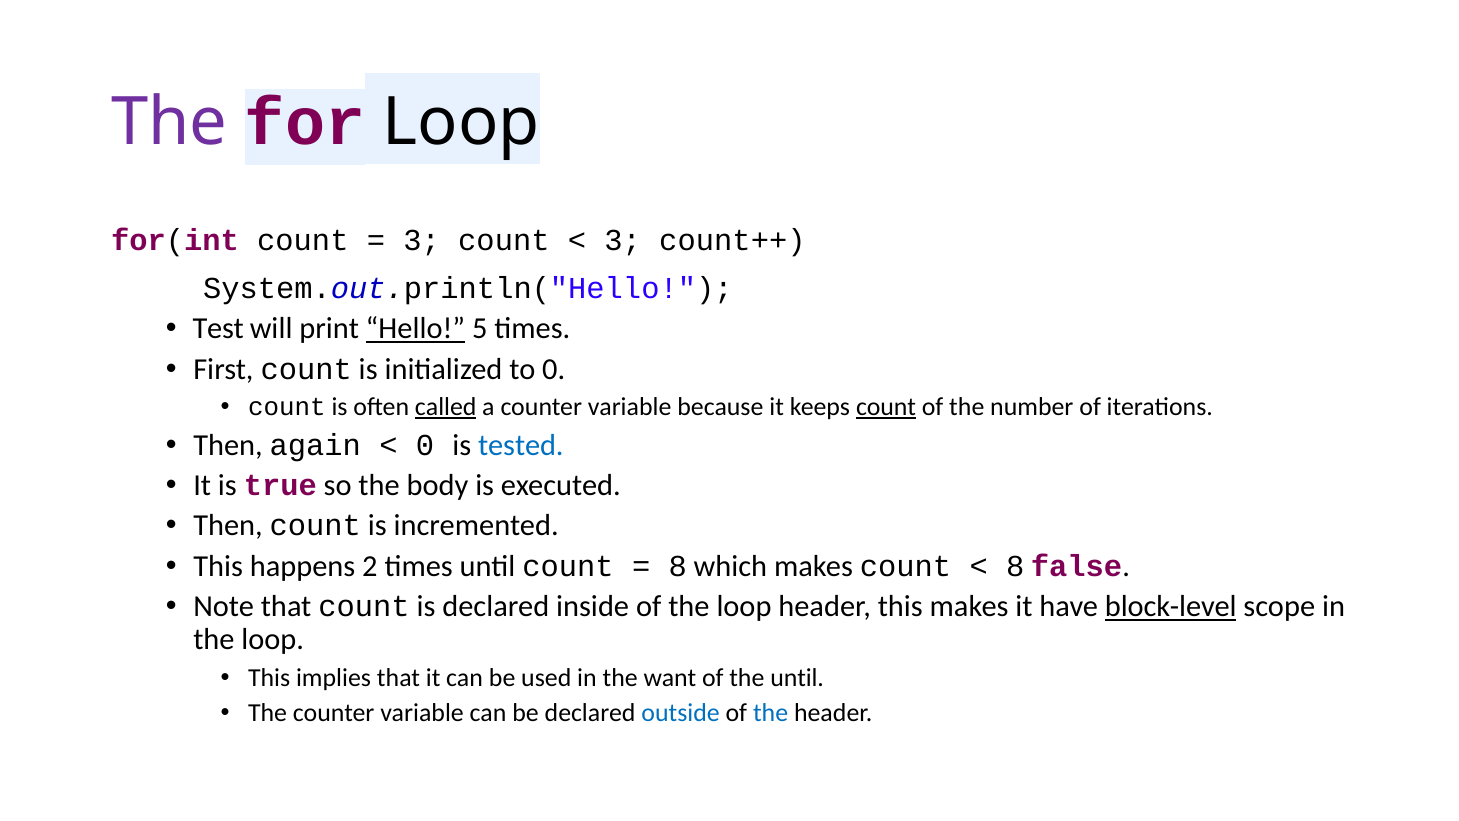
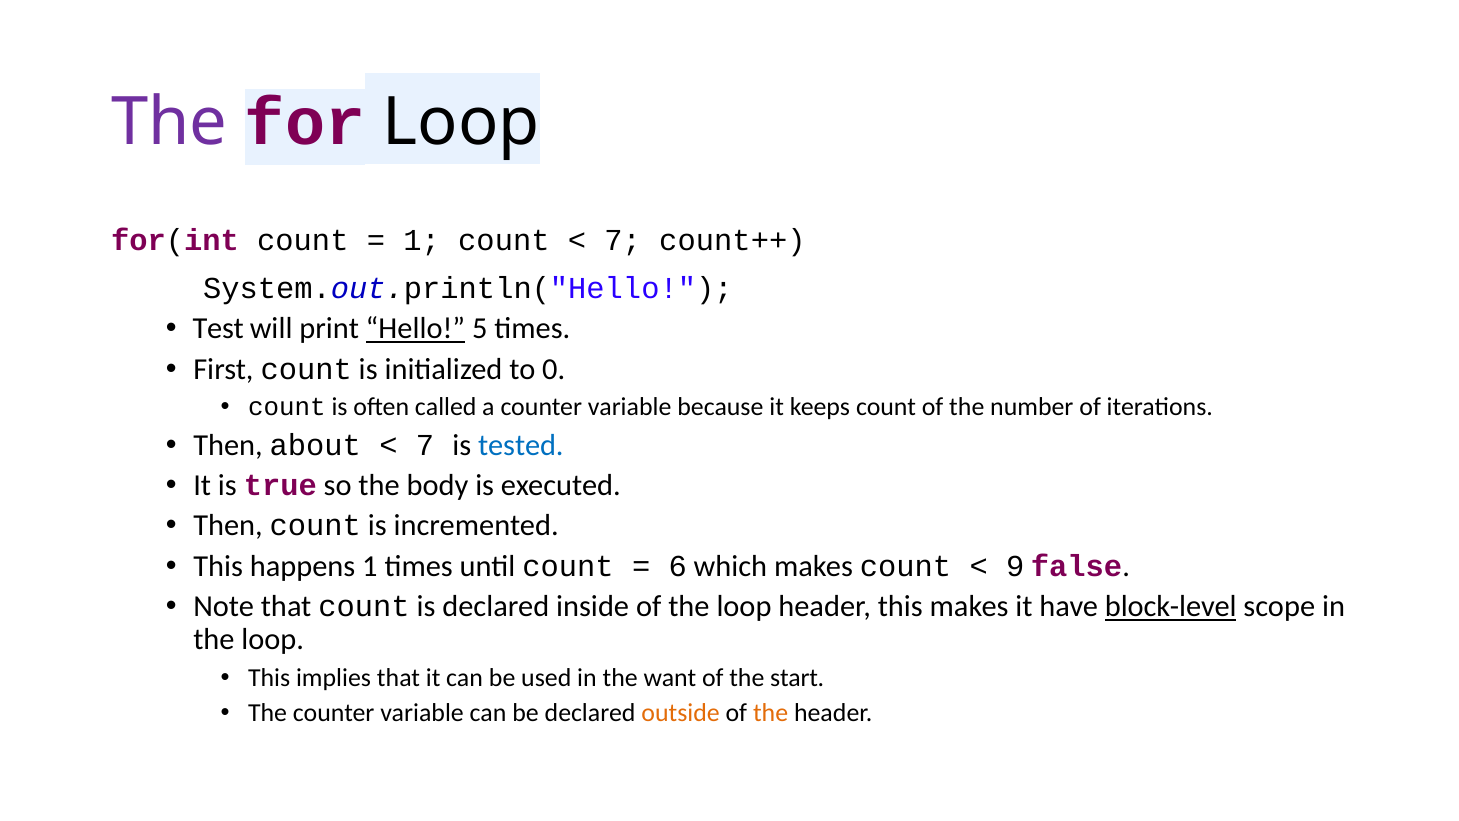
3: 3 -> 1 (422, 240)
3: 3 -> 7 (623, 240)
called underline: present -> none (446, 407)
count underline: present -> none (886, 407)
again: again -> about (315, 445)
0: 0 -> 7 (425, 445)
happens 2: 2 -> 1 (370, 566)
8: 8 -> 6 (678, 566)
8: 8 -> 9 (1015, 566)
the until: until -> start (797, 677)
outside colour: blue -> orange (681, 713)
the colour: blue -> orange (771, 713)
